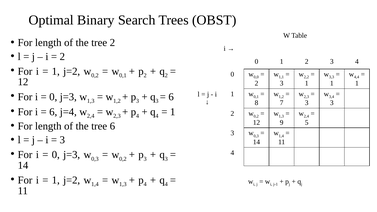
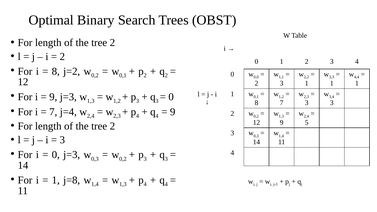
1: 1 -> 8 (56, 71)
0: 0 -> 9 (53, 97)
6: 6 -> 0 (171, 97)
6: 6 -> 7 (53, 112)
1: 1 -> 9 (173, 112)
6: 6 -> 2 (112, 126)
j=2: j=2 -> j=8 (72, 180)
